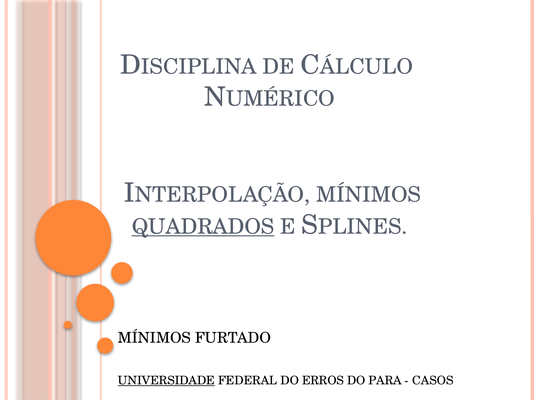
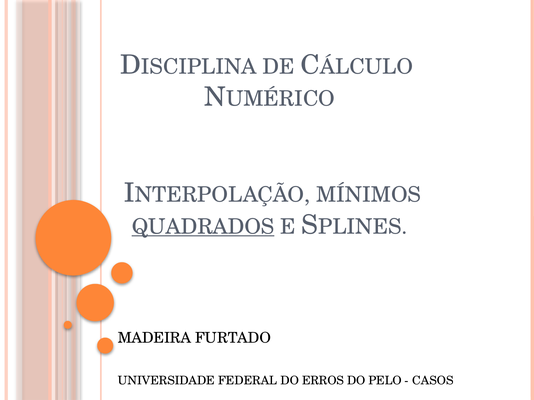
MÍNIMOS: MÍNIMOS -> MADEIRA (154, 339)
UNIVERSIDADE underline: present -> none (166, 381)
PARA: PARA -> PELO (385, 381)
